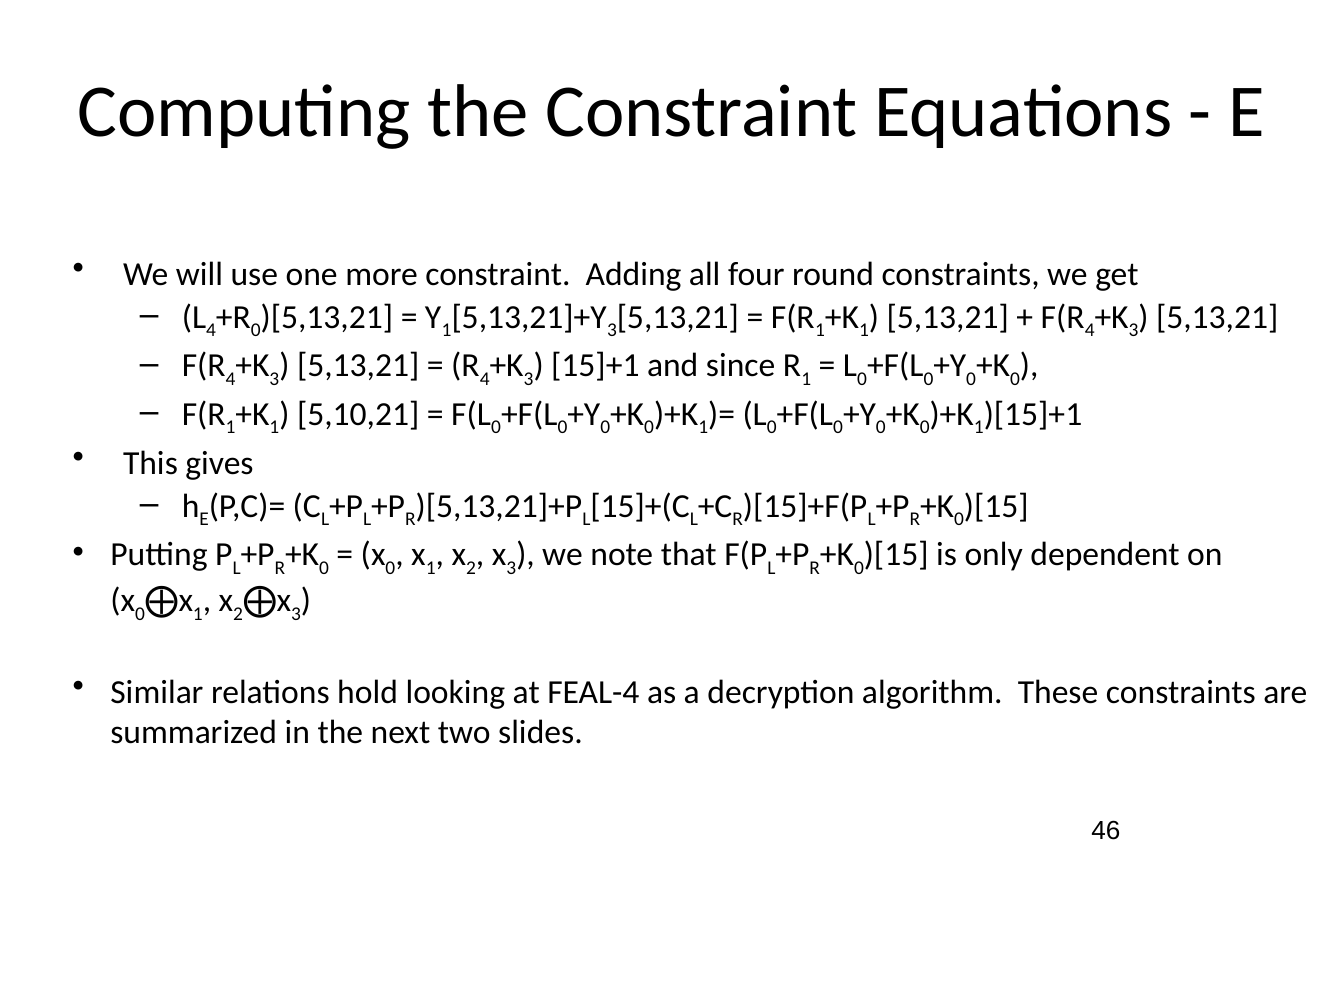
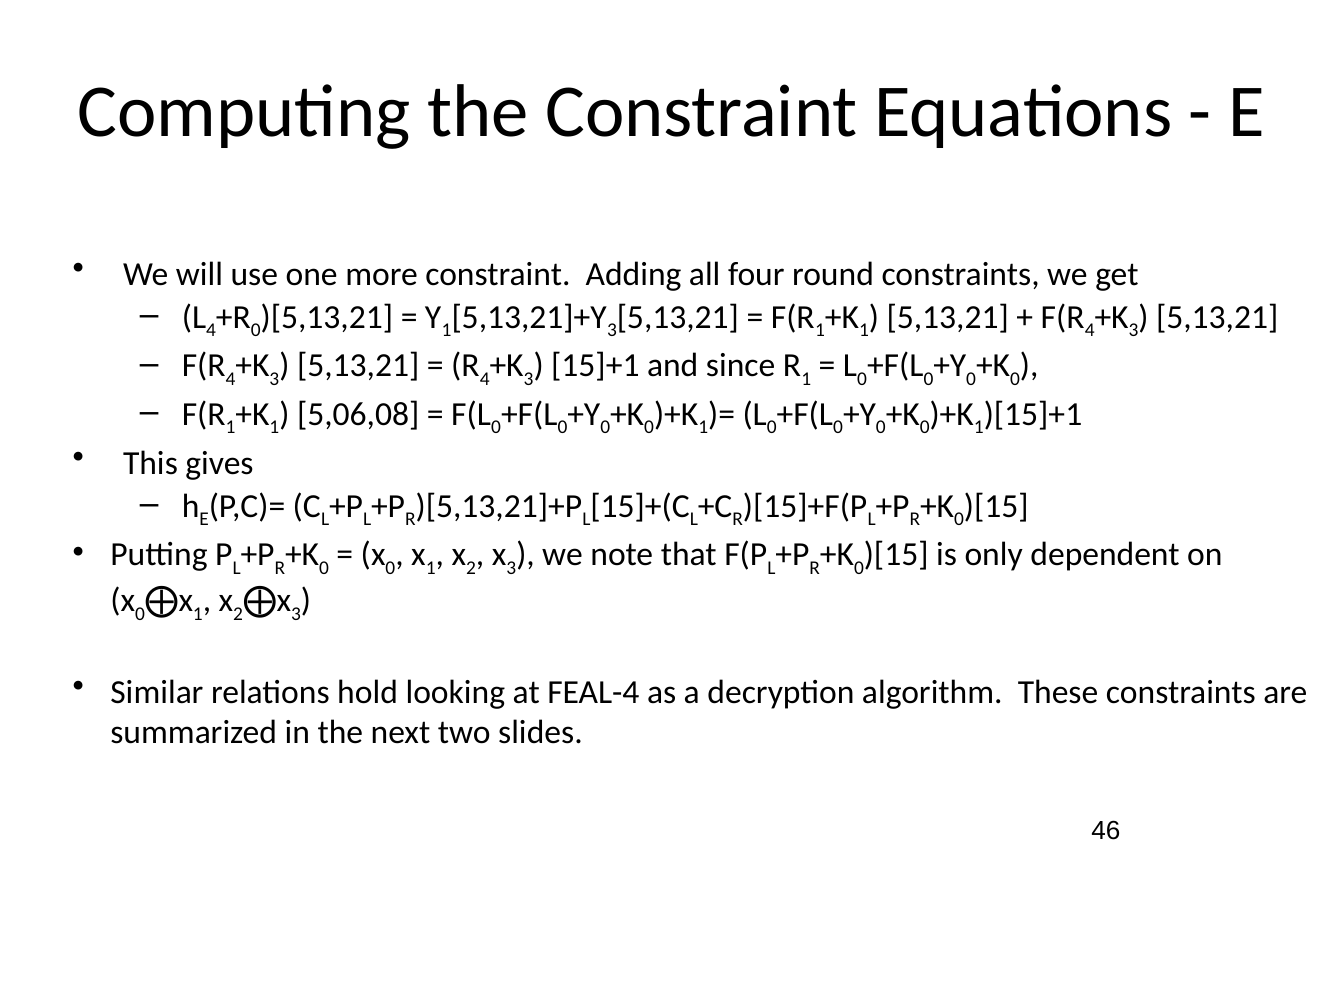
5,10,21: 5,10,21 -> 5,06,08 (358, 414)
